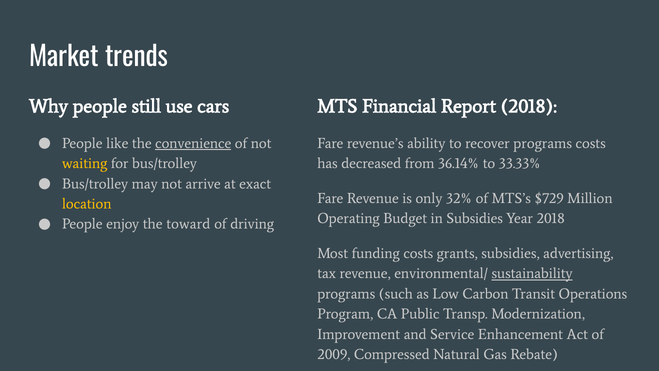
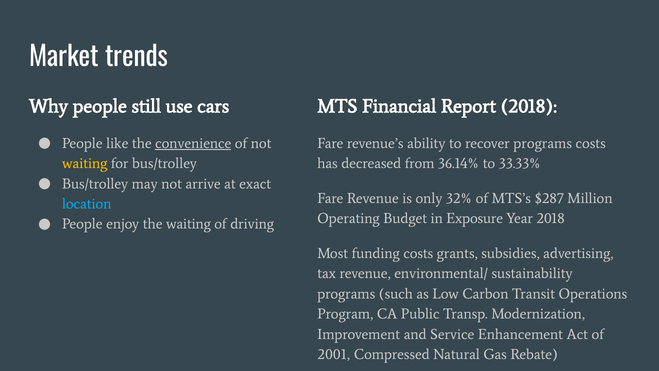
$729: $729 -> $287 (549, 198)
location colour: yellow -> light blue (87, 204)
in Subsidies: Subsidies -> Exposure (475, 218)
the toward: toward -> waiting (188, 224)
sustainability underline: present -> none (532, 273)
2009: 2009 -> 2001 (334, 354)
